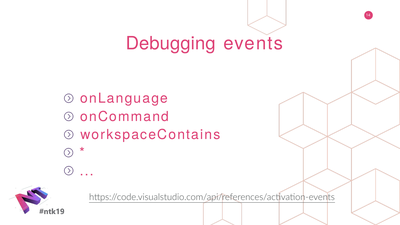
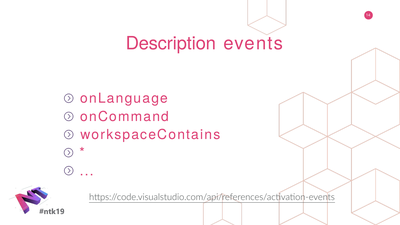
Debugging: Debugging -> Description (171, 43)
